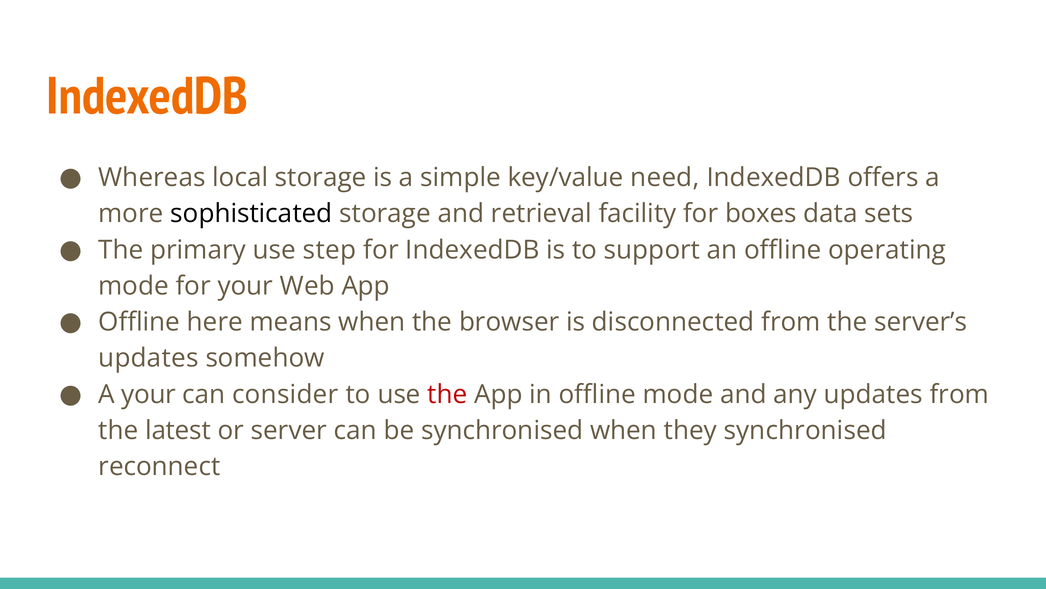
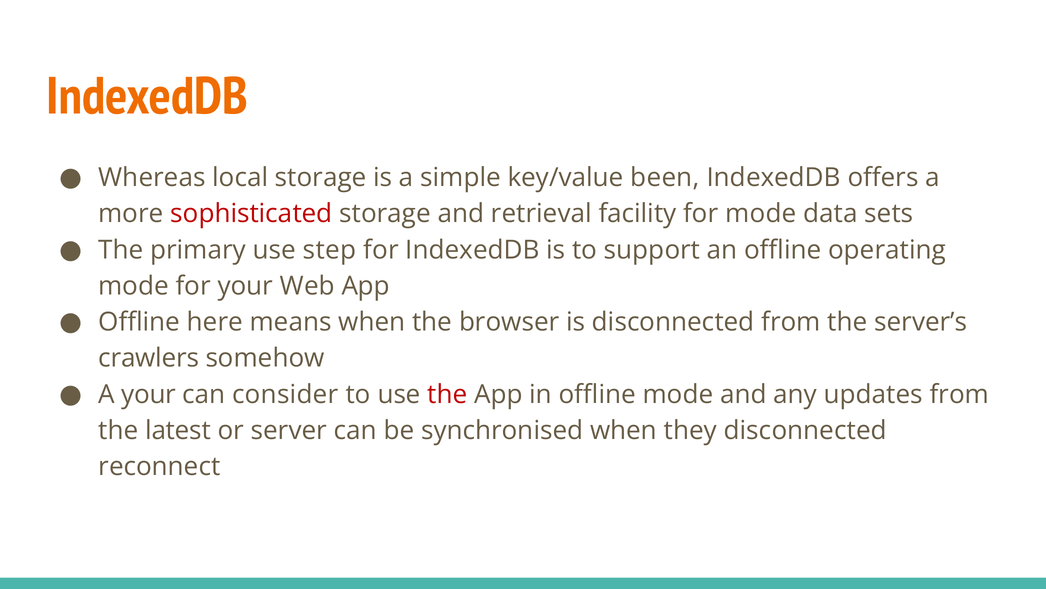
need: need -> been (665, 178)
sophisticated colour: black -> red (251, 214)
for boxes: boxes -> mode (761, 214)
updates: updates -> crawlers (149, 358)
they synchronised: synchronised -> disconnected (805, 430)
